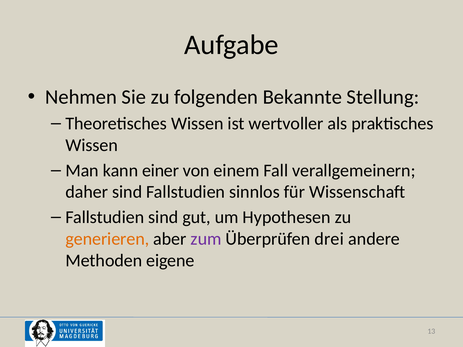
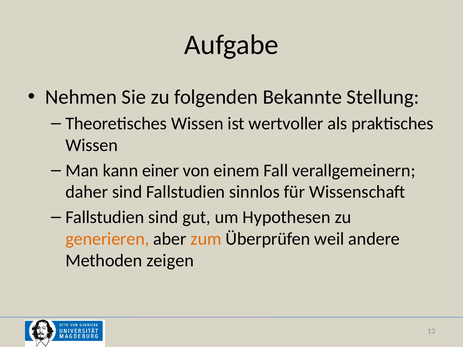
zum colour: purple -> orange (206, 239)
drei: drei -> weil (329, 239)
eigene: eigene -> zeigen (170, 261)
